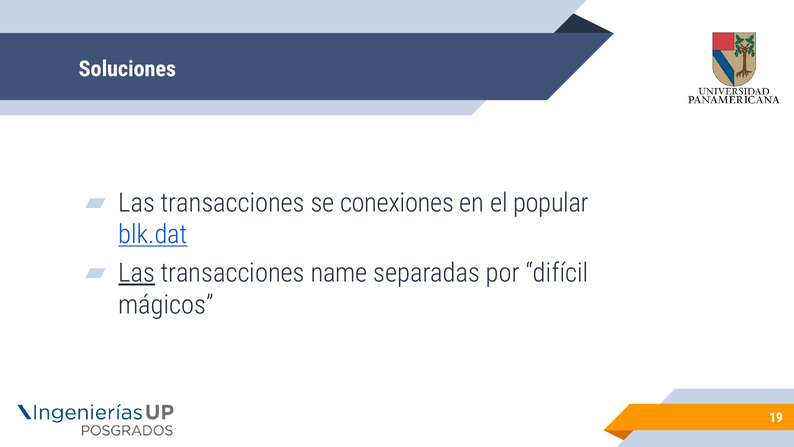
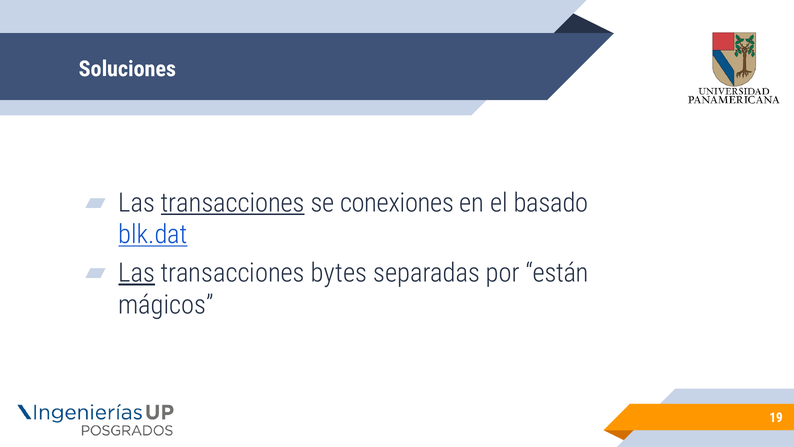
transacciones underline: none -> present (233, 203)
popular: popular -> basado (551, 203)
name: name -> bytes (339, 273)
difícil: difícil -> están (557, 273)
